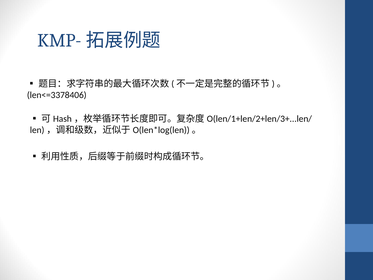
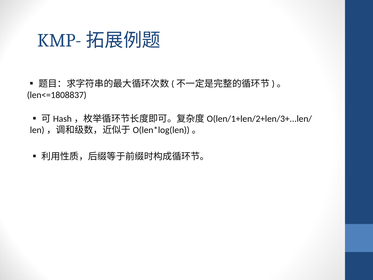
len<=3378406: len<=3378406 -> len<=1808837 (57, 95)
